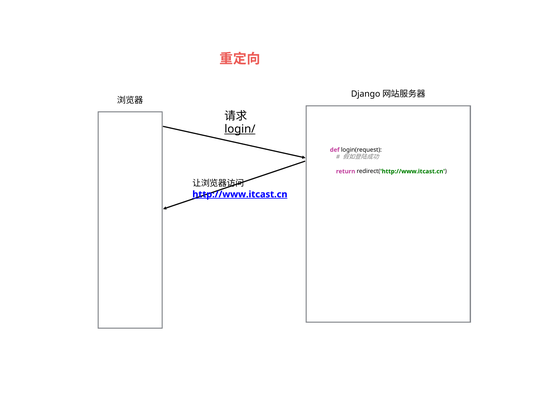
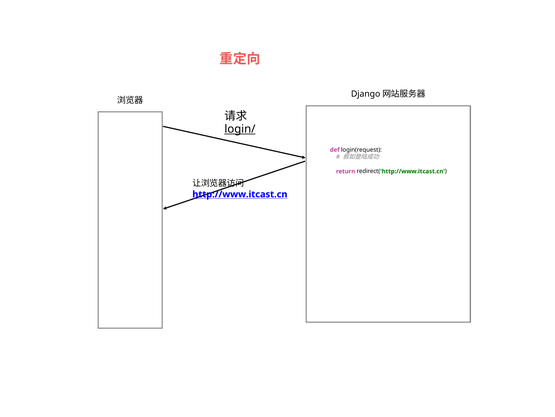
http://www.itcast.cn underline: present -> none (240, 194)
